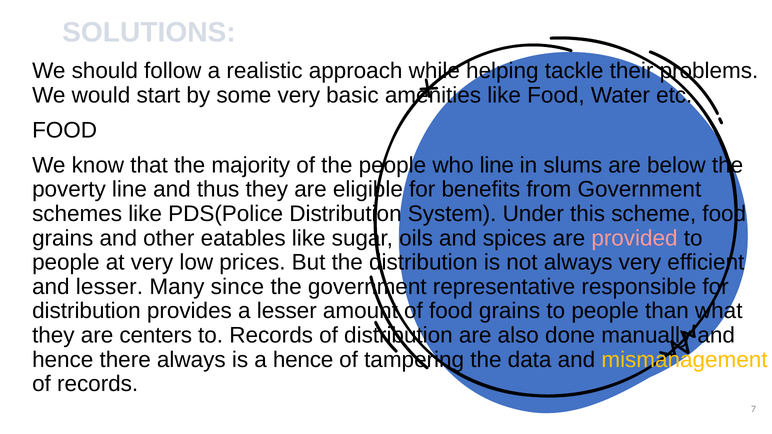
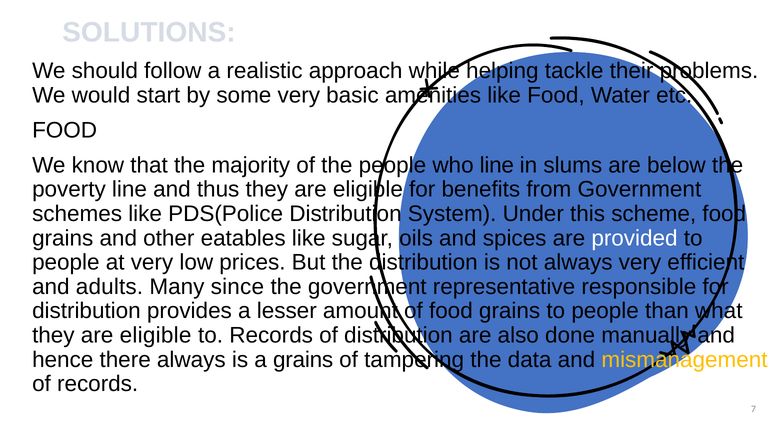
provided colour: pink -> white (634, 238)
and lesser: lesser -> adults (109, 287)
centers: centers -> eligible (156, 336)
a hence: hence -> grains (303, 360)
